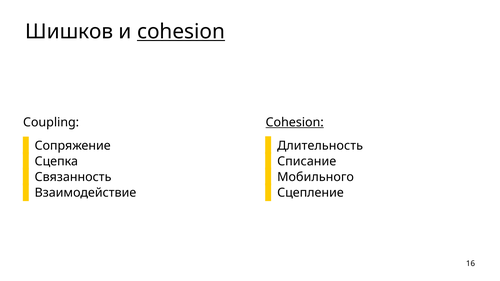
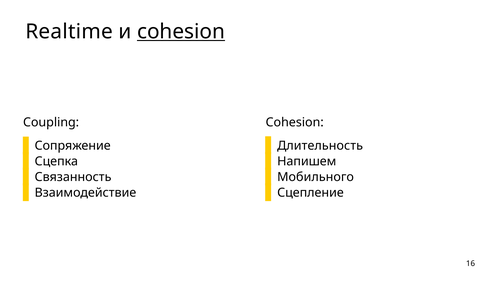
Шишков: Шишков -> Realtime (69, 32)
Cohesion underline: present -> none (295, 122)
Списание: Списание -> Напишем (307, 161)
